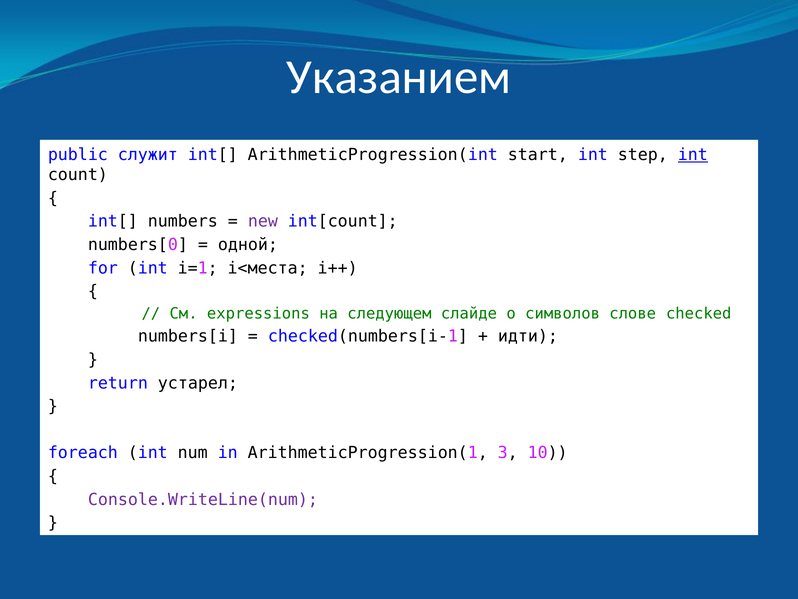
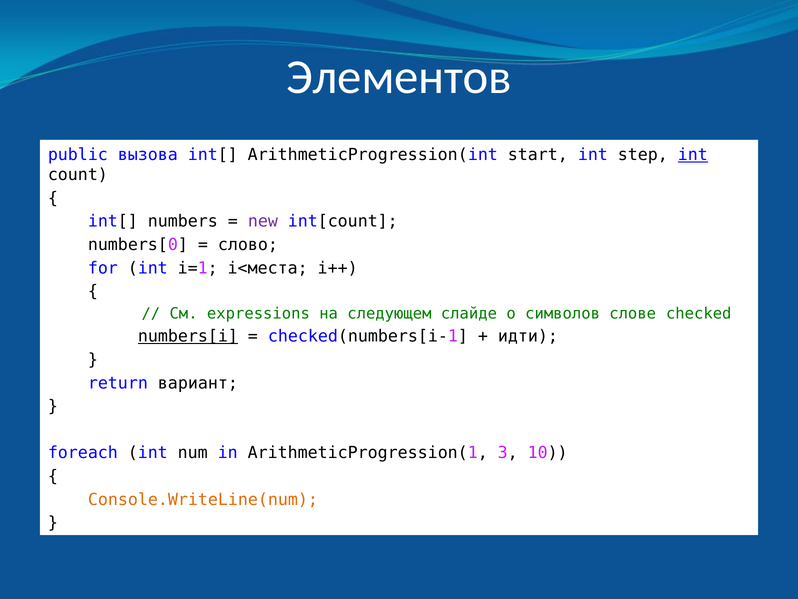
Указанием: Указанием -> Элементов (399, 77)
служит: служит -> вызова (148, 155)
одной: одной -> слово (248, 245)
numbers[i underline: none -> present (188, 336)
устарел: устарел -> вариант (198, 383)
Console.WriteLine(num colour: purple -> orange (203, 499)
